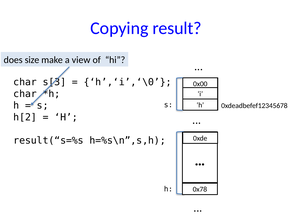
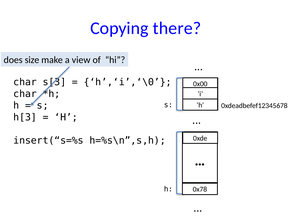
result: result -> there (177, 28)
h[2: h[2 -> h[3 (25, 117)
result(“s=%s: result(“s=%s -> insert(“s=%s (49, 141)
